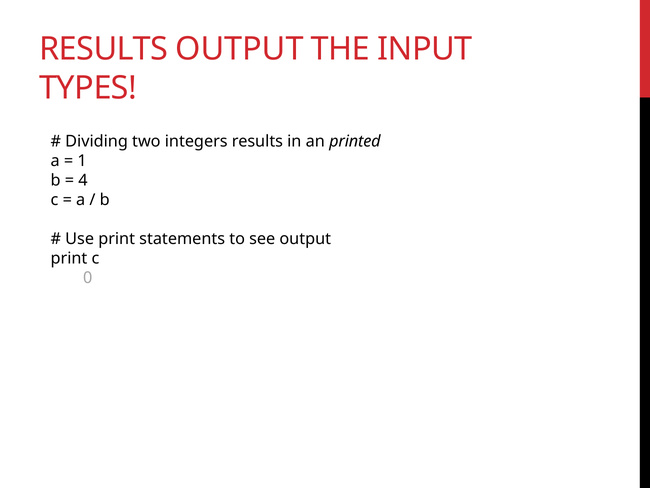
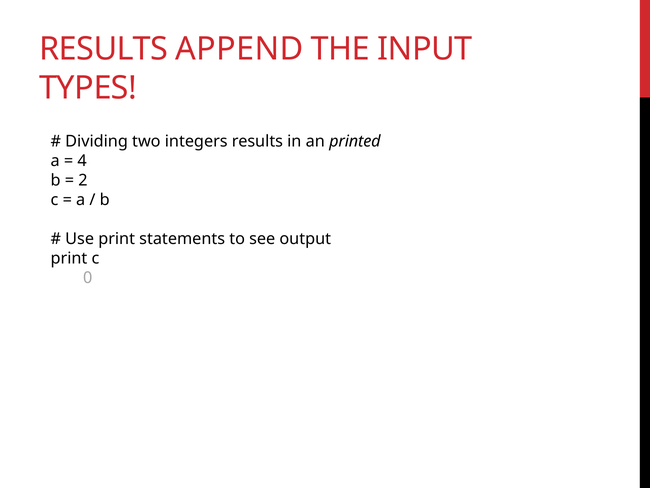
RESULTS OUTPUT: OUTPUT -> APPEND (239, 49)
1: 1 -> 4 (82, 161)
4: 4 -> 2 (83, 180)
